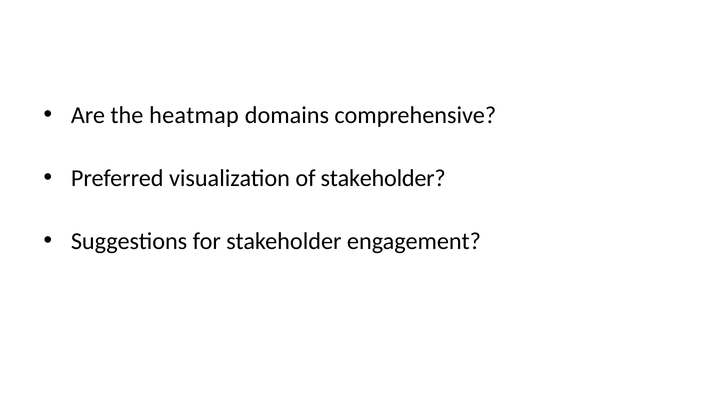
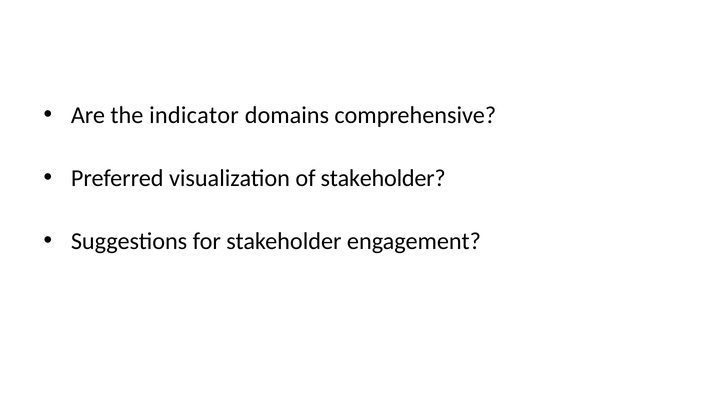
heatmap: heatmap -> indicator (194, 115)
